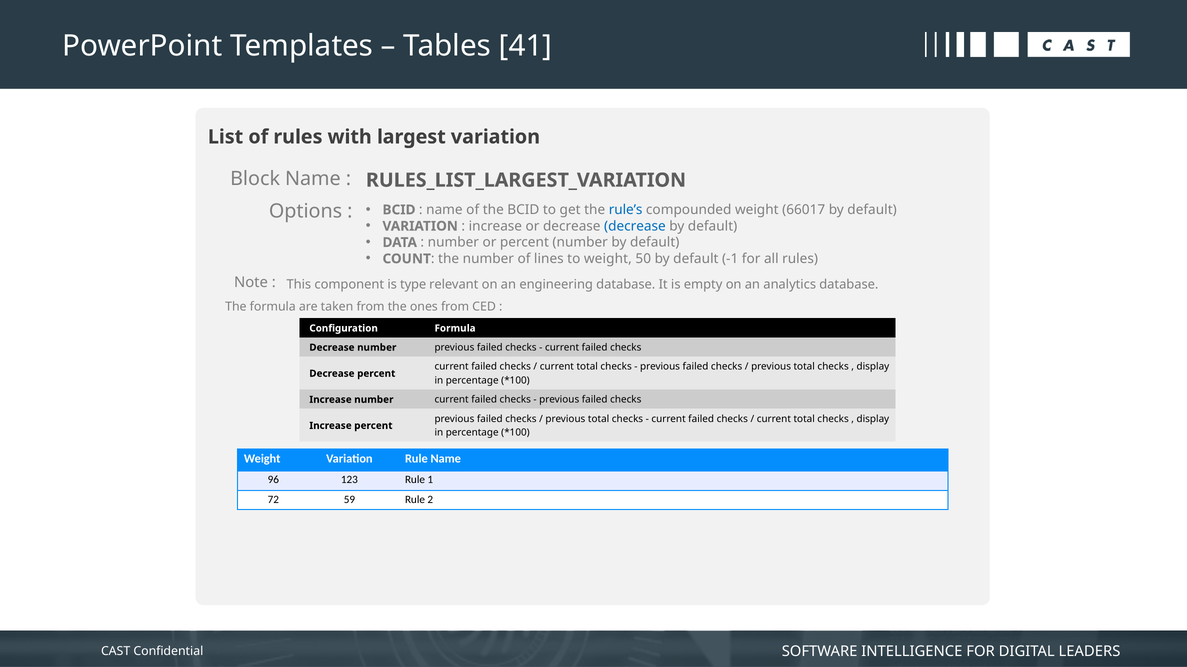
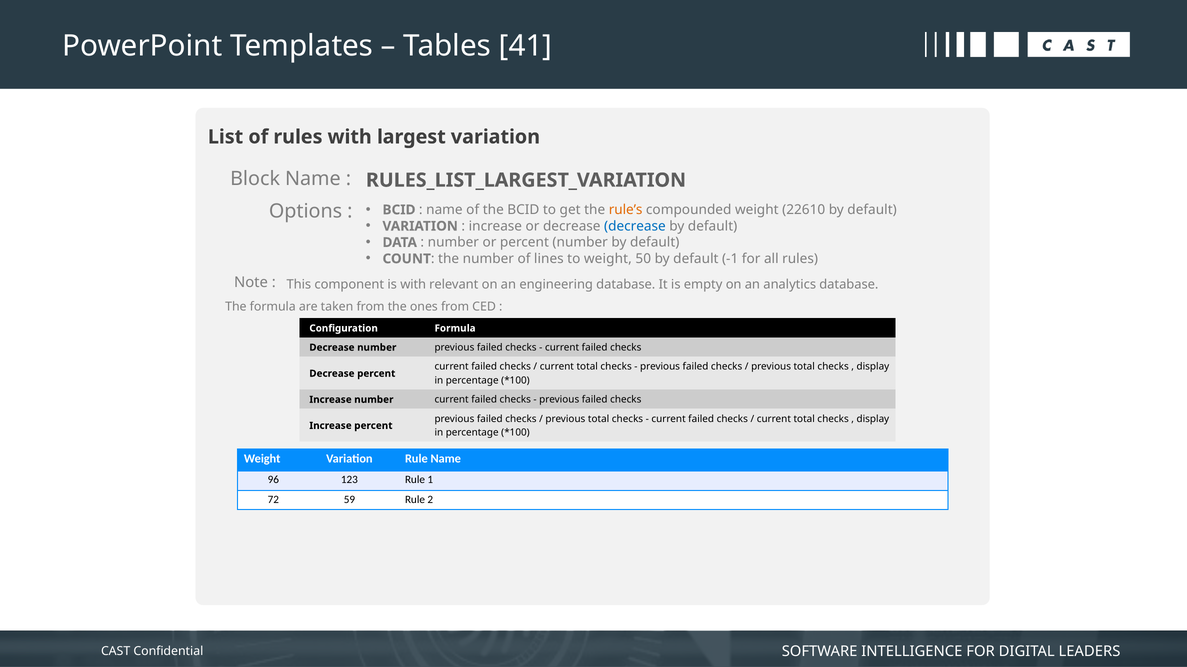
rule’s colour: blue -> orange (626, 210)
66017: 66017 -> 22610 (804, 210)
is type: type -> with (413, 285)
